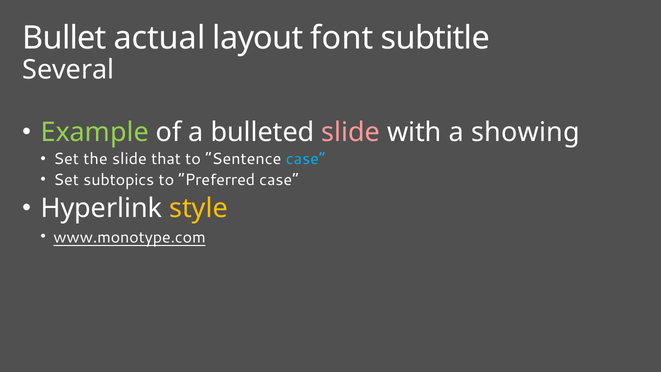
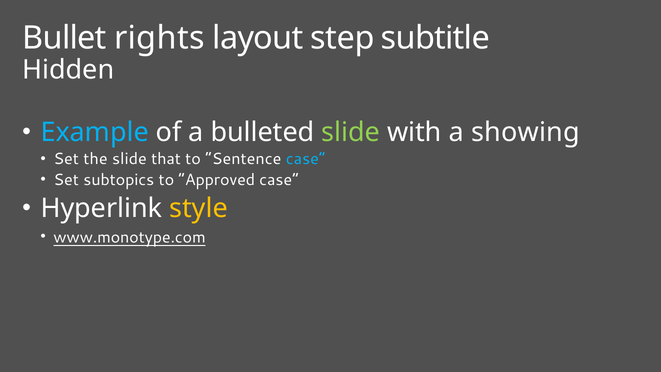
actual: actual -> rights (159, 38)
font: font -> step (342, 38)
Several: Several -> Hidden (68, 70)
Example colour: light green -> light blue (95, 132)
slide colour: pink -> light green (351, 132)
Preferred: Preferred -> Approved (217, 180)
